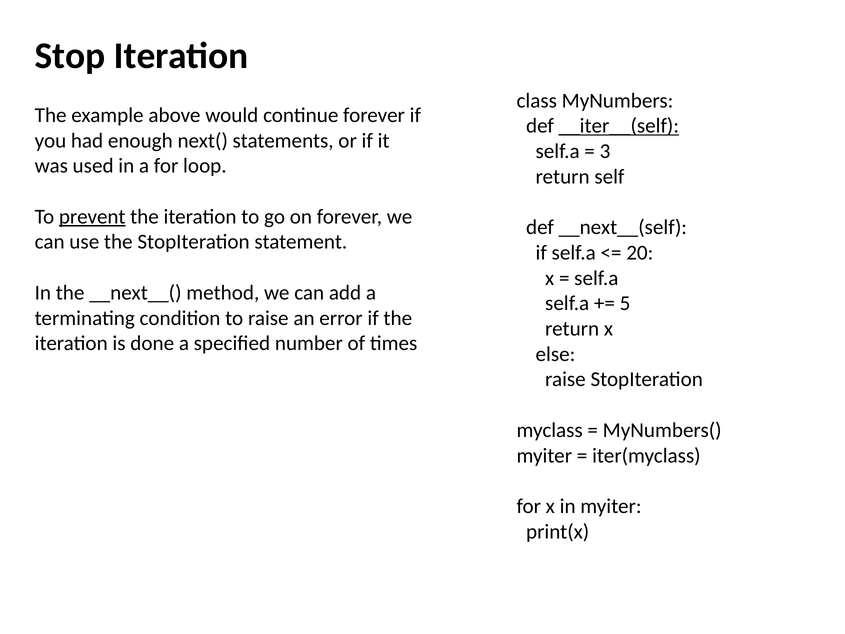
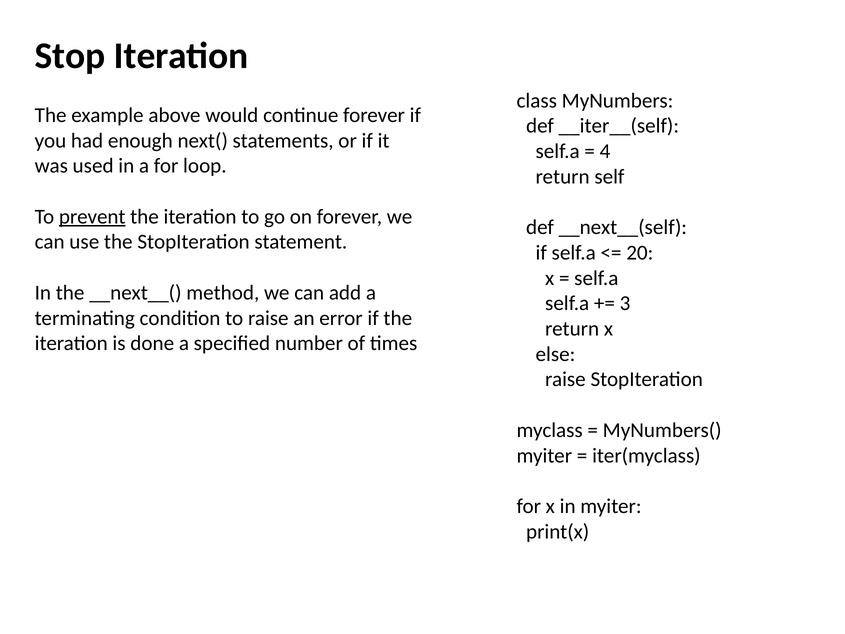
__iter__(self underline: present -> none (619, 126)
3: 3 -> 4 (605, 151)
5: 5 -> 3 (625, 303)
